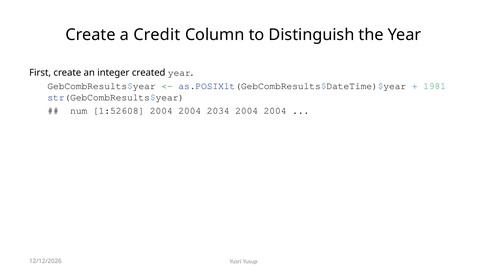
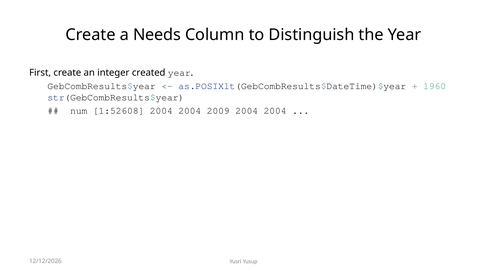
Credit: Credit -> Needs (157, 35)
1981: 1981 -> 1960 (435, 86)
2034: 2034 -> 2009 (218, 111)
